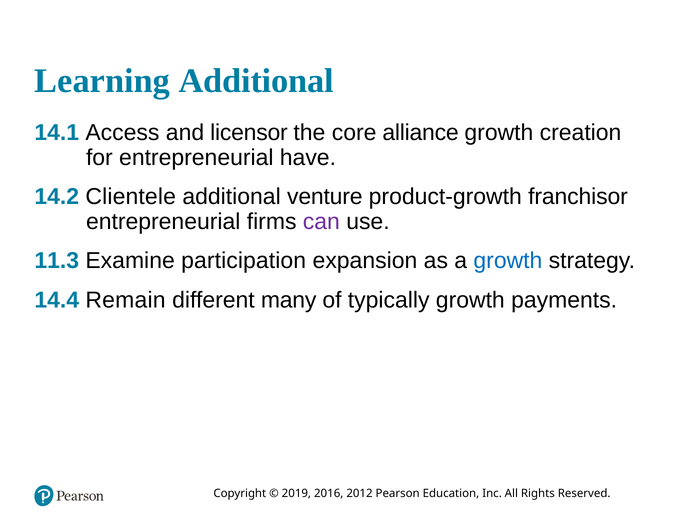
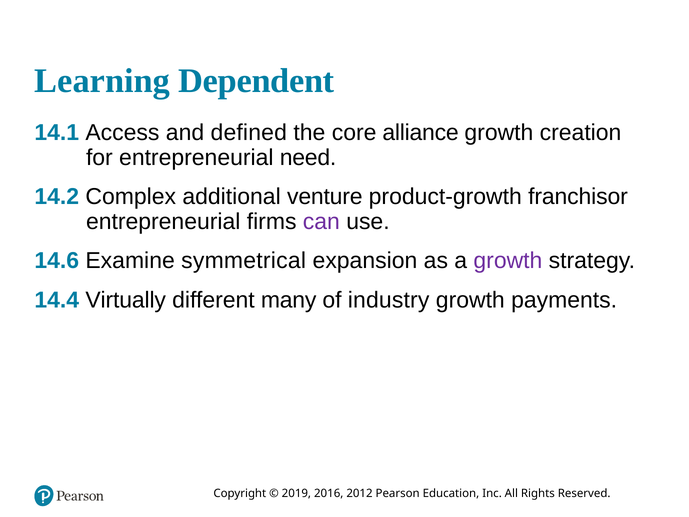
Learning Additional: Additional -> Dependent (256, 81)
licensor: licensor -> defined (249, 133)
have: have -> need (308, 158)
Clientele: Clientele -> Complex (131, 197)
11.3: 11.3 -> 14.6 (57, 261)
participation: participation -> symmetrical (244, 261)
growth colour: blue -> purple (508, 261)
Remain: Remain -> Virtually (126, 300)
typically: typically -> industry (389, 300)
